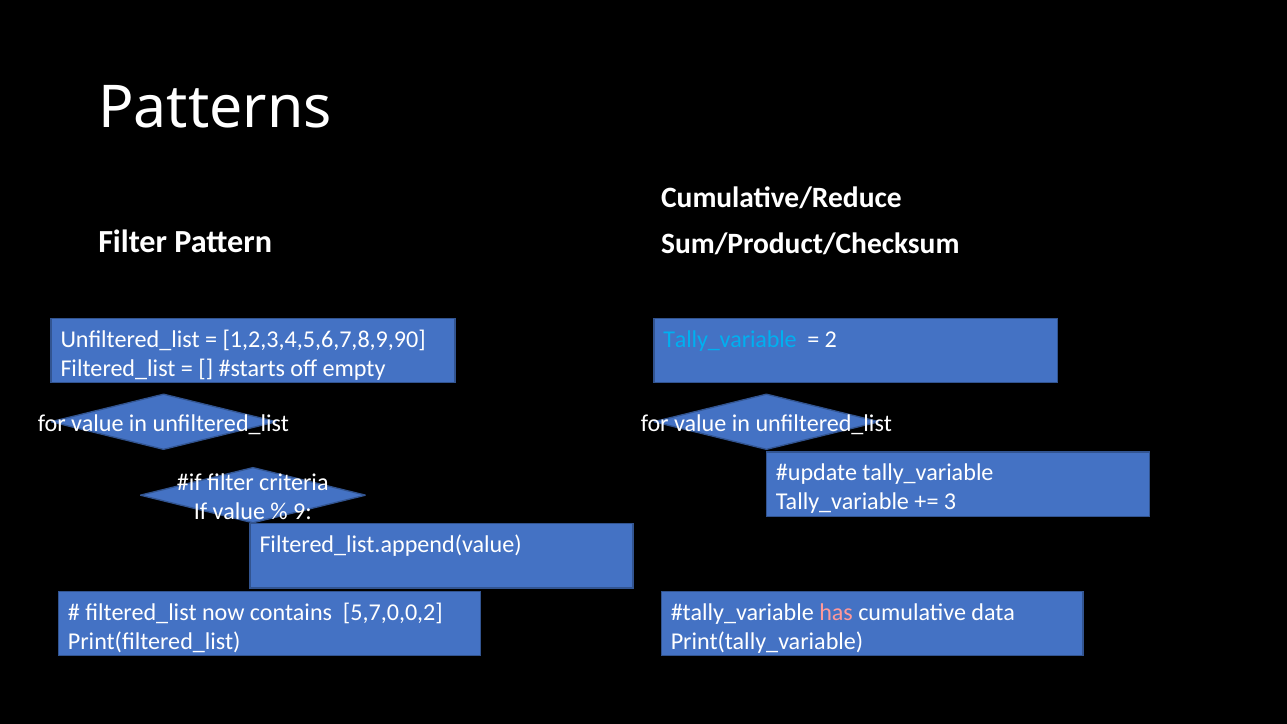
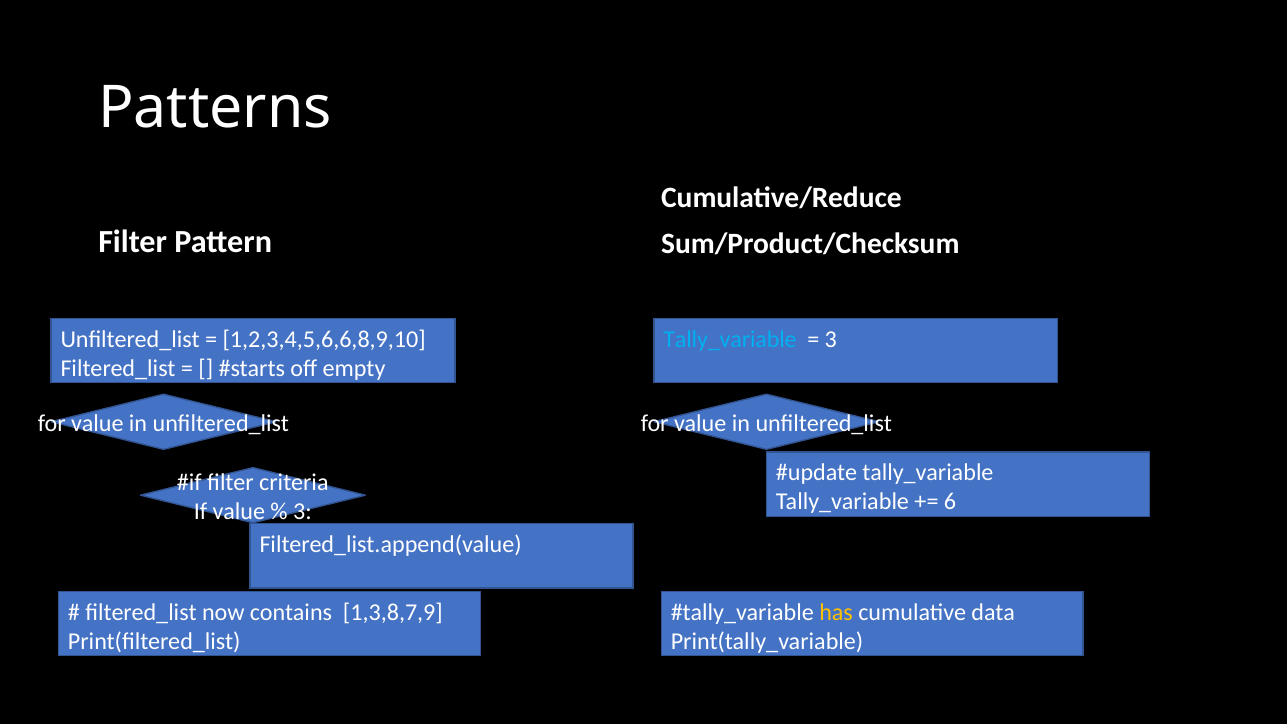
1,2,3,4,5,6,7,8,9,90: 1,2,3,4,5,6,7,8,9,90 -> 1,2,3,4,5,6,6,8,9,10 (324, 339)
2: 2 -> 3 (831, 339)
3: 3 -> 6 (950, 502)
9: 9 -> 3 (302, 511)
5,7,0,0,2: 5,7,0,0,2 -> 1,3,8,7,9 (393, 612)
has colour: pink -> yellow (836, 612)
